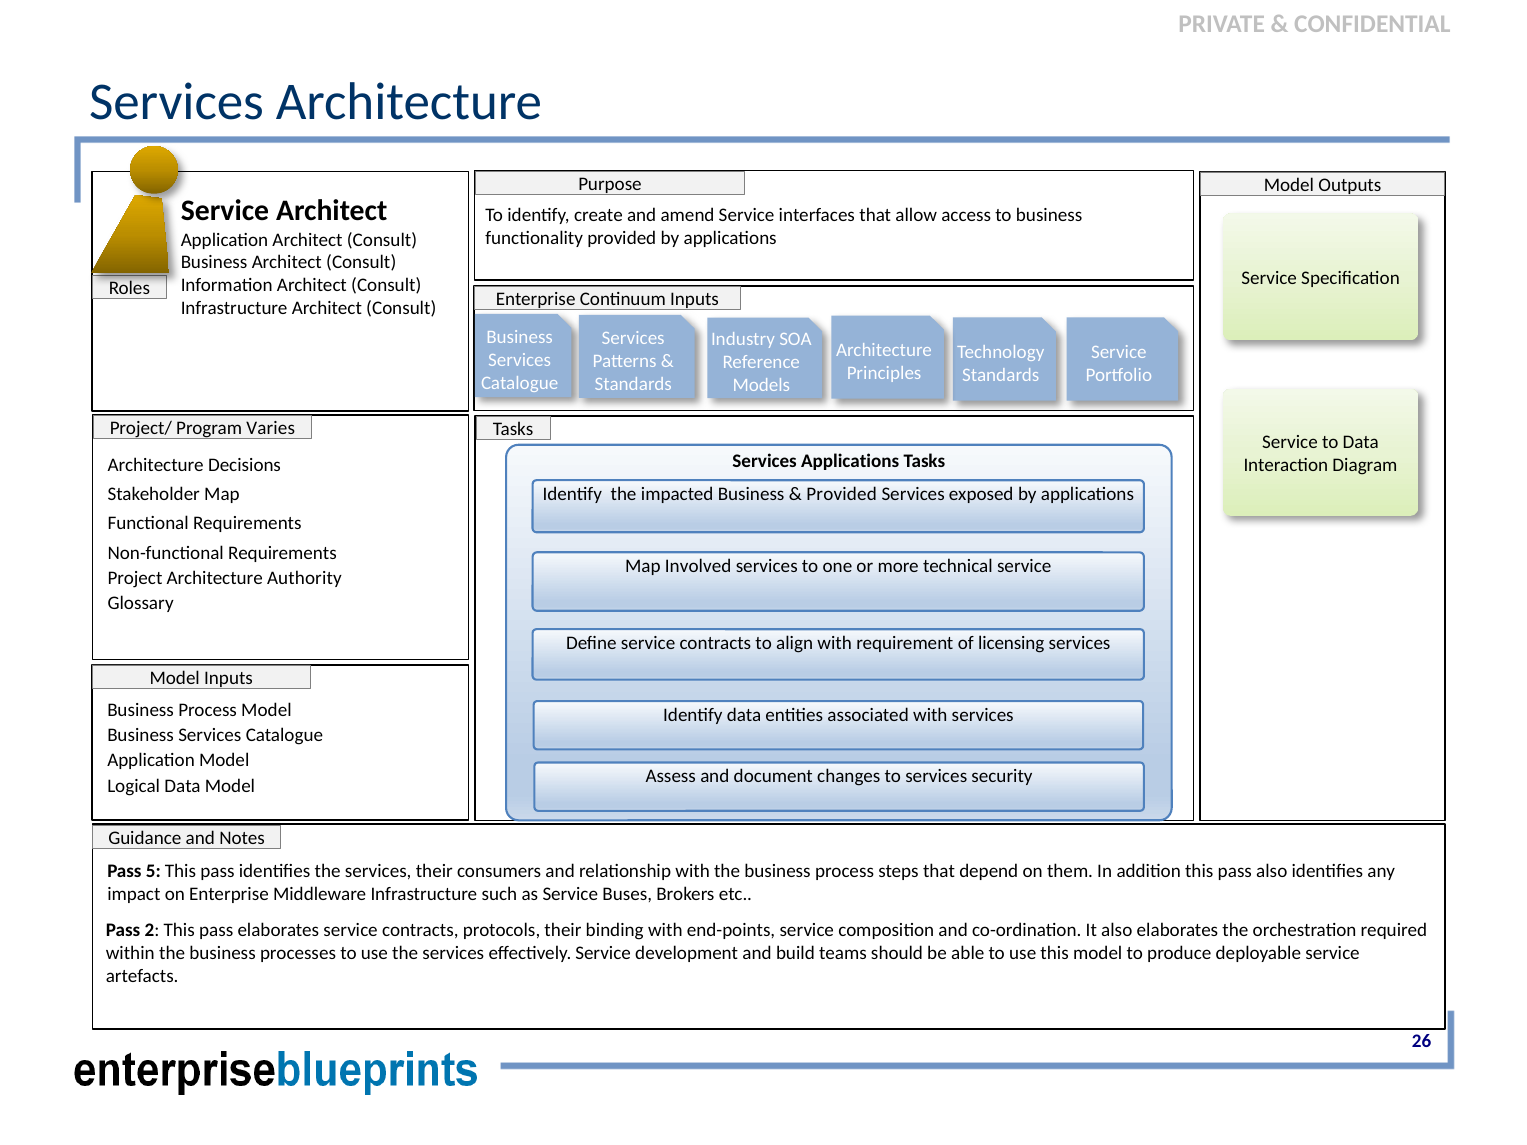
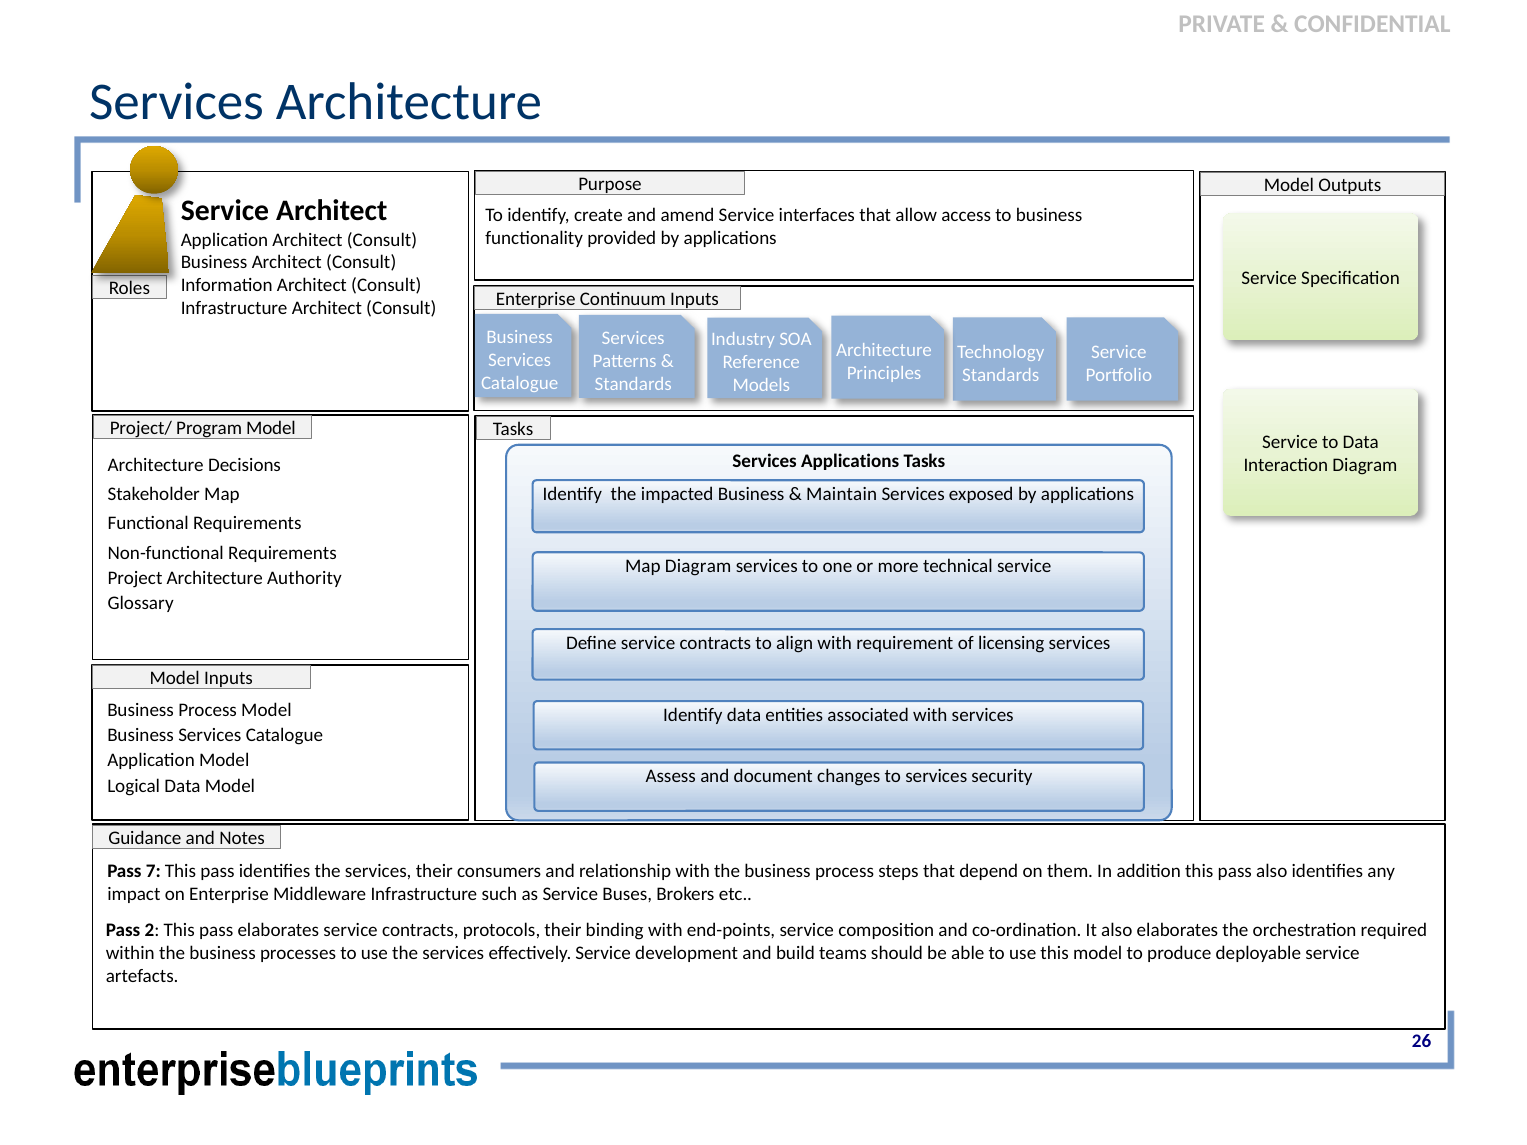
Program Varies: Varies -> Model (271, 429)
Provided: Provided -> Maintain (842, 494)
Map Involved: Involved -> Diagram (698, 566)
5: 5 -> 7 (153, 872)
